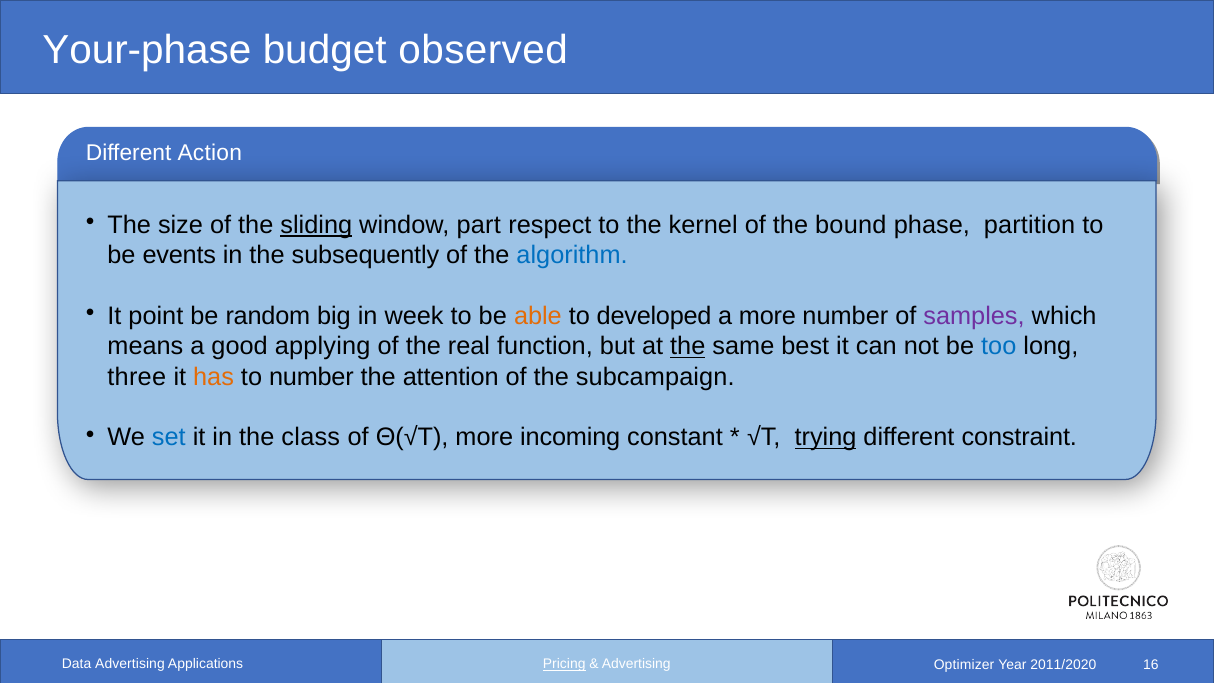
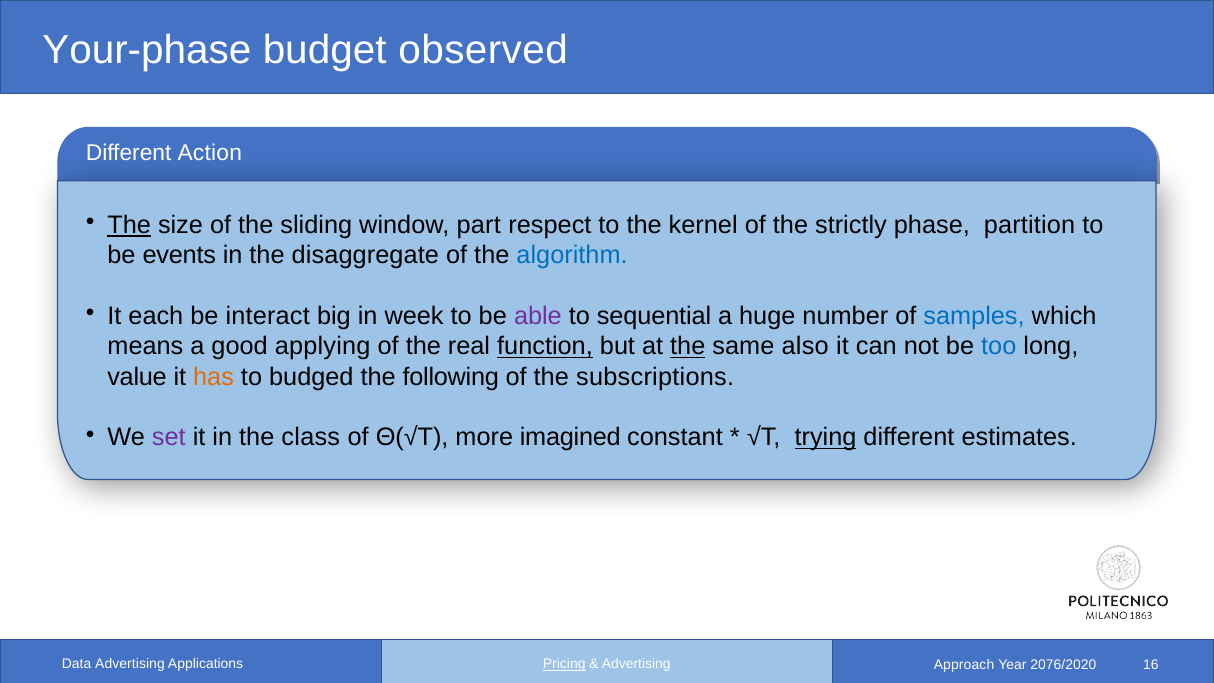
The underline: none -> present (129, 225)
sliding underline: present -> none (316, 225)
bound: bound -> strictly (851, 225)
subsequently: subsequently -> disaggregate (365, 255)
point: point -> each (156, 316)
random: random -> interact (268, 316)
able colour: orange -> purple (538, 316)
developed: developed -> sequential (654, 316)
a more: more -> huge (767, 316)
samples colour: purple -> blue (974, 316)
function underline: none -> present (545, 346)
best: best -> also (805, 346)
three: three -> value (137, 377)
to number: number -> budged (311, 377)
attention: attention -> following (451, 377)
subcampaign: subcampaign -> subscriptions (655, 377)
set colour: blue -> purple (169, 437)
incoming: incoming -> imagined (570, 437)
constraint: constraint -> estimates (1019, 437)
Optimizer: Optimizer -> Approach (964, 664)
2011/2020: 2011/2020 -> 2076/2020 (1063, 664)
